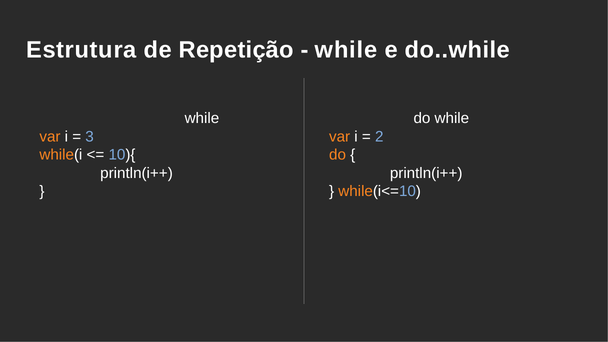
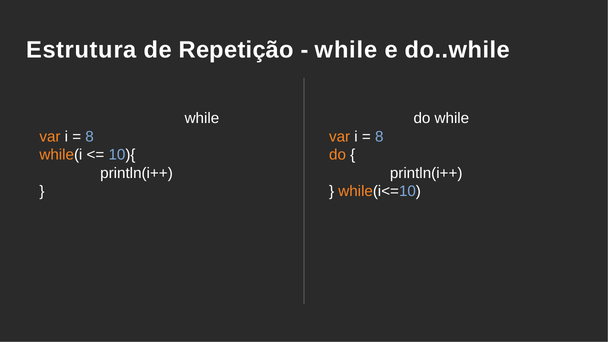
3: 3 -> 8 (90, 137)
2: 2 -> 8 (379, 137)
